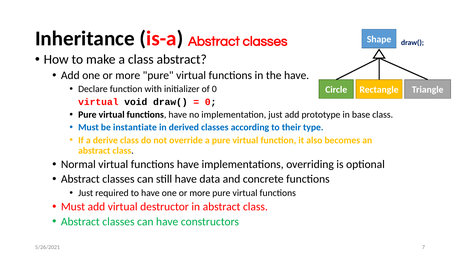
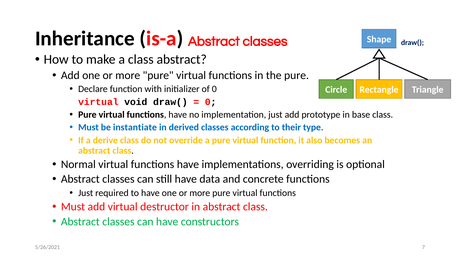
the have: have -> pure (297, 75)
